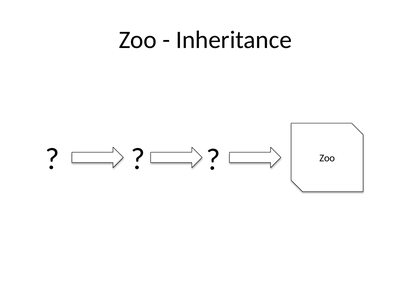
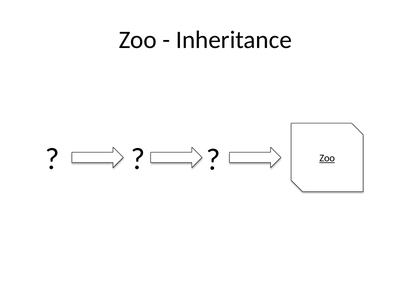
Zoo underline: none -> present (327, 158)
